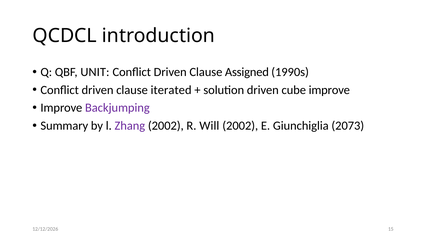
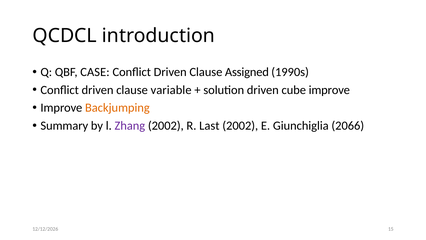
UNIT: UNIT -> CASE (95, 72)
iterated: iterated -> variable (171, 90)
Backjumping colour: purple -> orange (117, 108)
Will: Will -> Last (209, 126)
2073: 2073 -> 2066 (348, 126)
